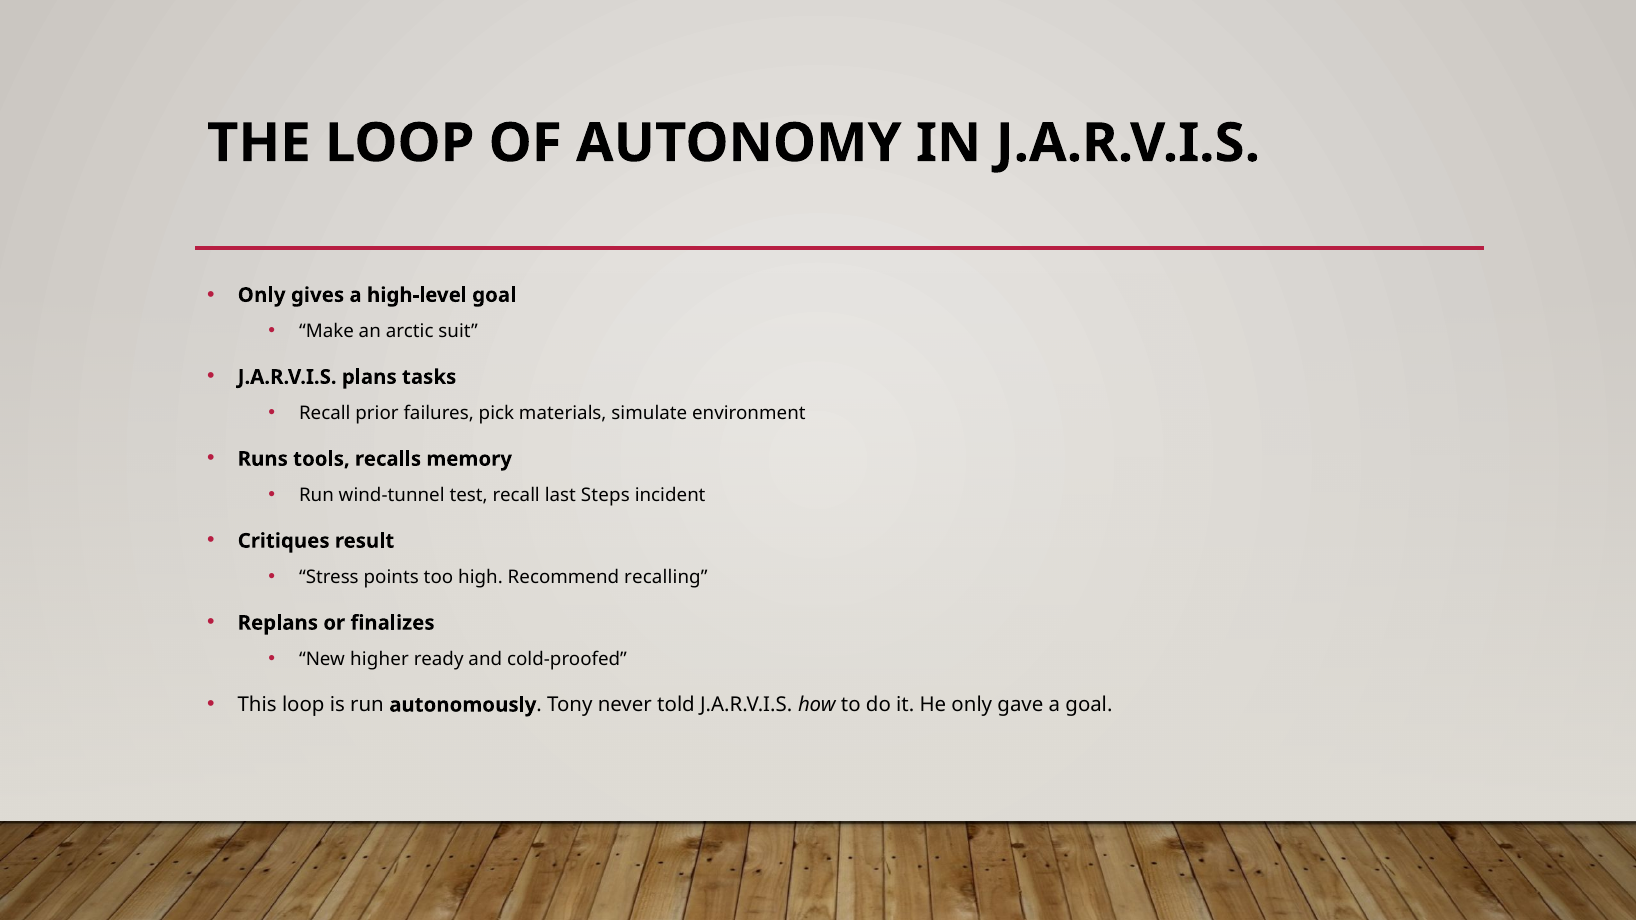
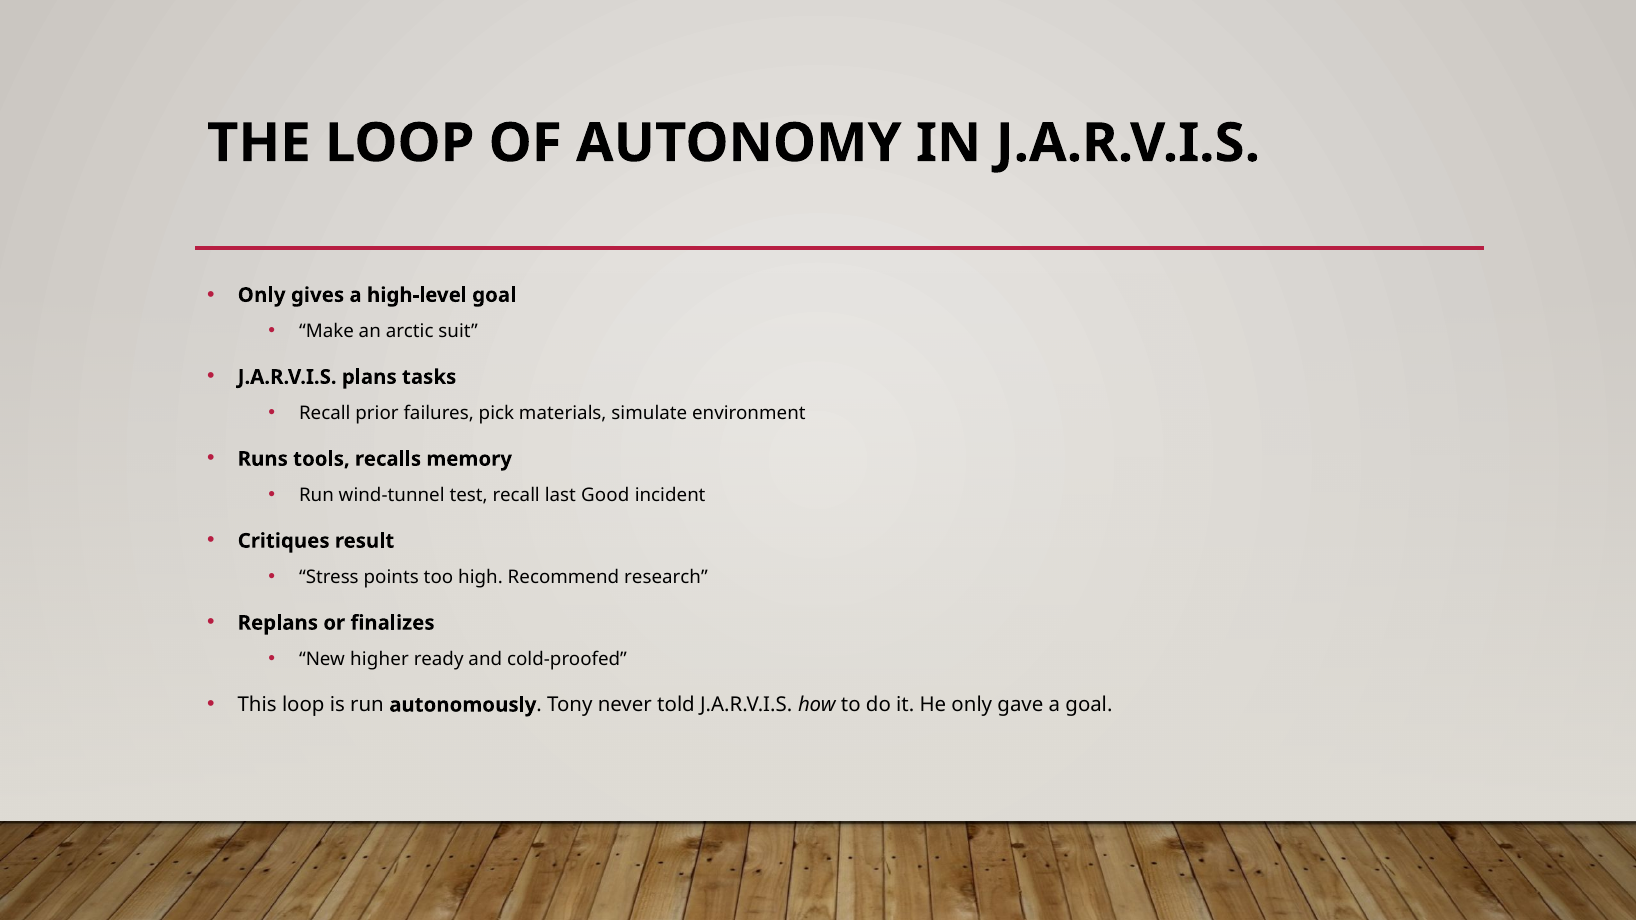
Steps: Steps -> Good (605, 496)
recalling: recalling -> research (666, 578)
